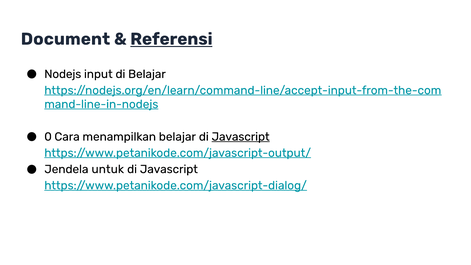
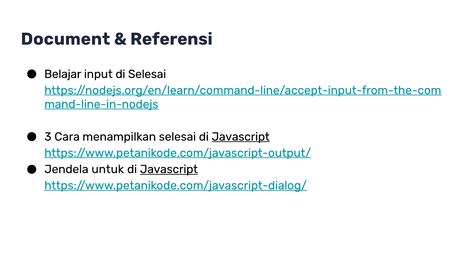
Referensi underline: present -> none (171, 39)
Nodejs: Nodejs -> Belajar (63, 74)
di Belajar: Belajar -> Selesai (147, 74)
0: 0 -> 3 (48, 137)
menampilkan belajar: belajar -> selesai (177, 137)
Javascript underline: none -> present (169, 169)
